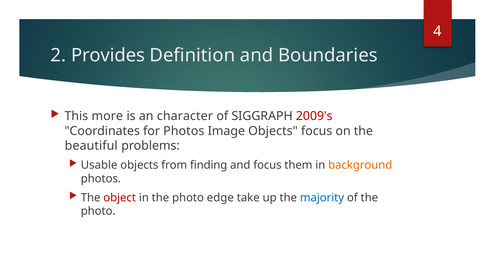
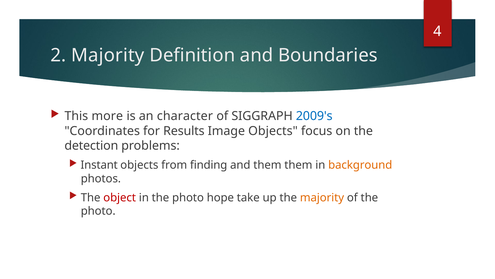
2 Provides: Provides -> Majority (108, 55)
2009's colour: red -> blue (314, 116)
for Photos: Photos -> Results (184, 131)
beautiful: beautiful -> detection (91, 146)
Usable: Usable -> Instant (99, 165)
and focus: focus -> them (267, 165)
edge: edge -> hope (220, 197)
majority colour: blue -> orange (322, 197)
